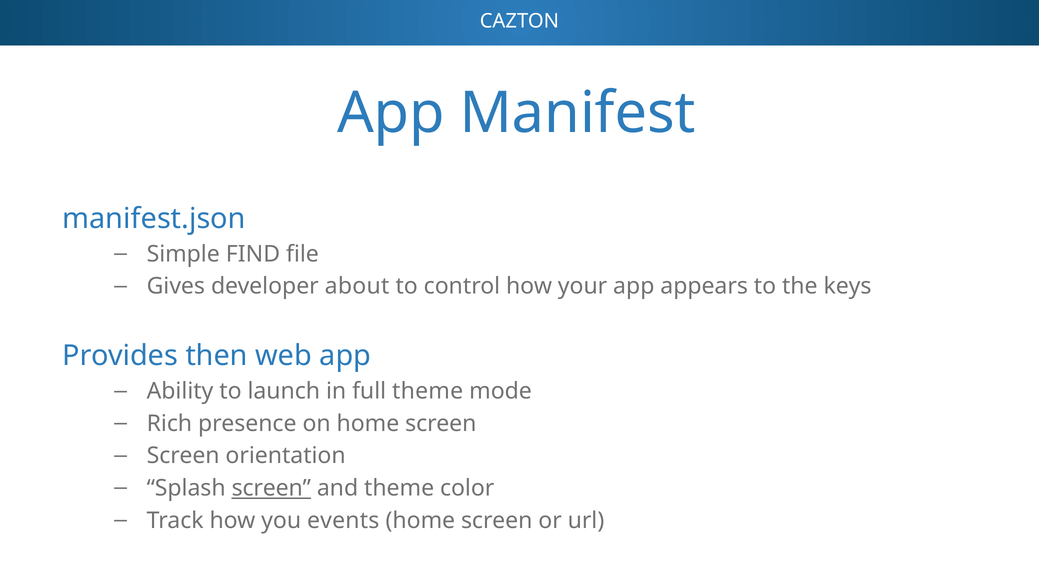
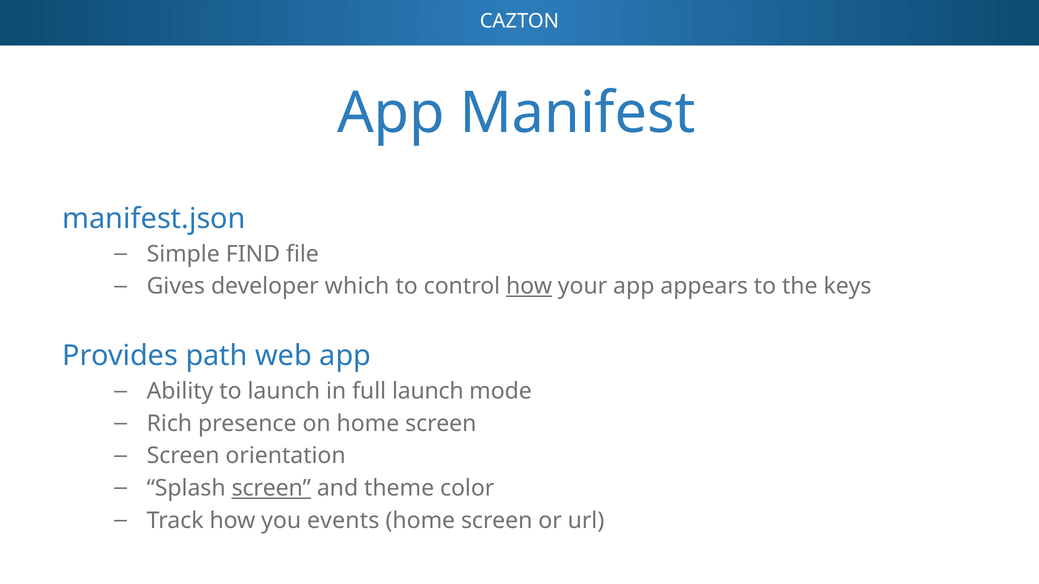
about: about -> which (357, 287)
how underline: none -> present (529, 287)
then: then -> path (217, 356)
full theme: theme -> launch (428, 392)
